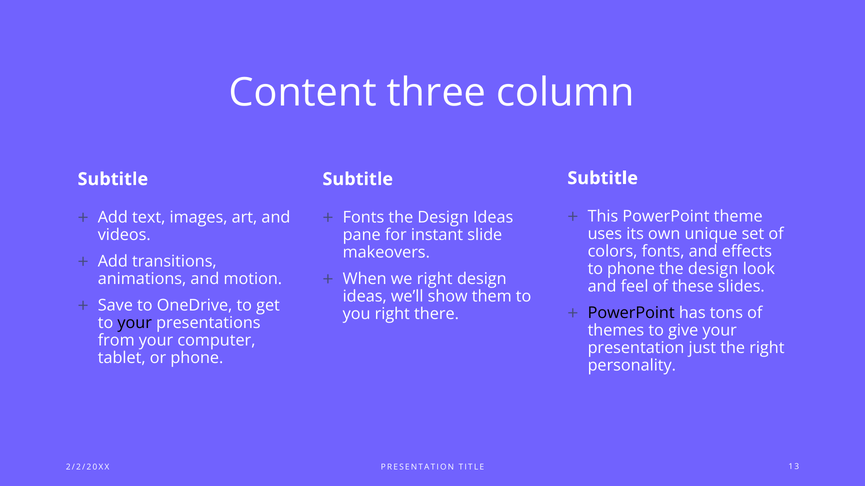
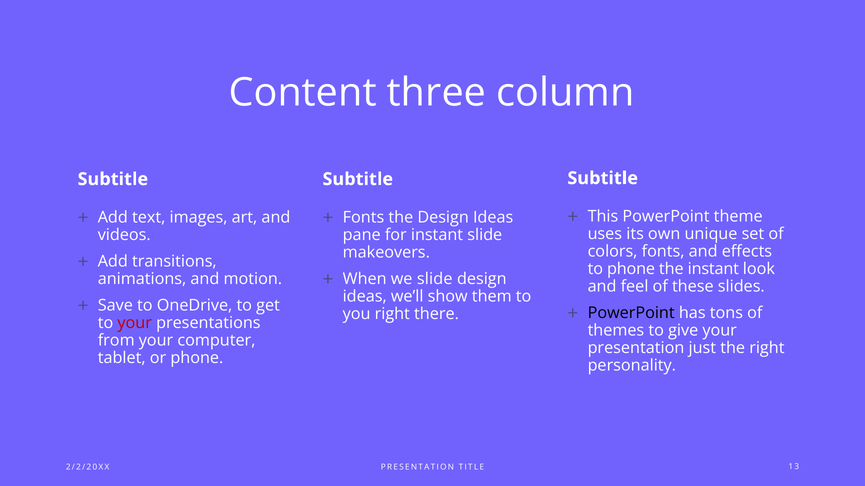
design: design -> instant (713, 269)
we right: right -> slide (435, 279)
your colour: black -> red (135, 323)
